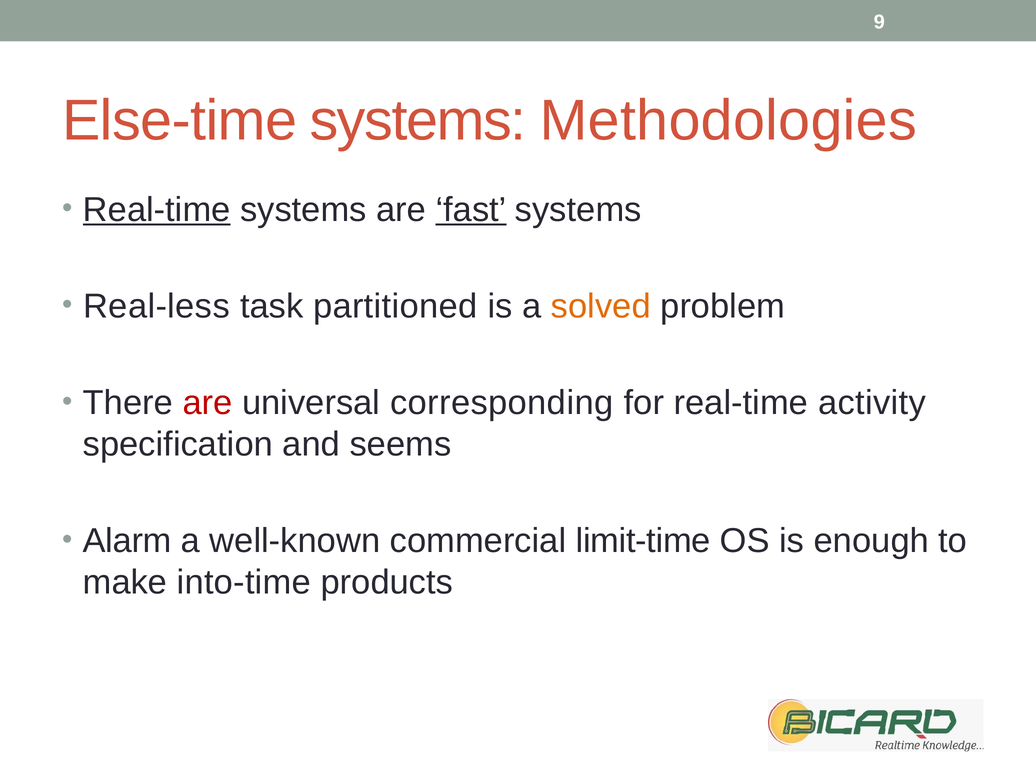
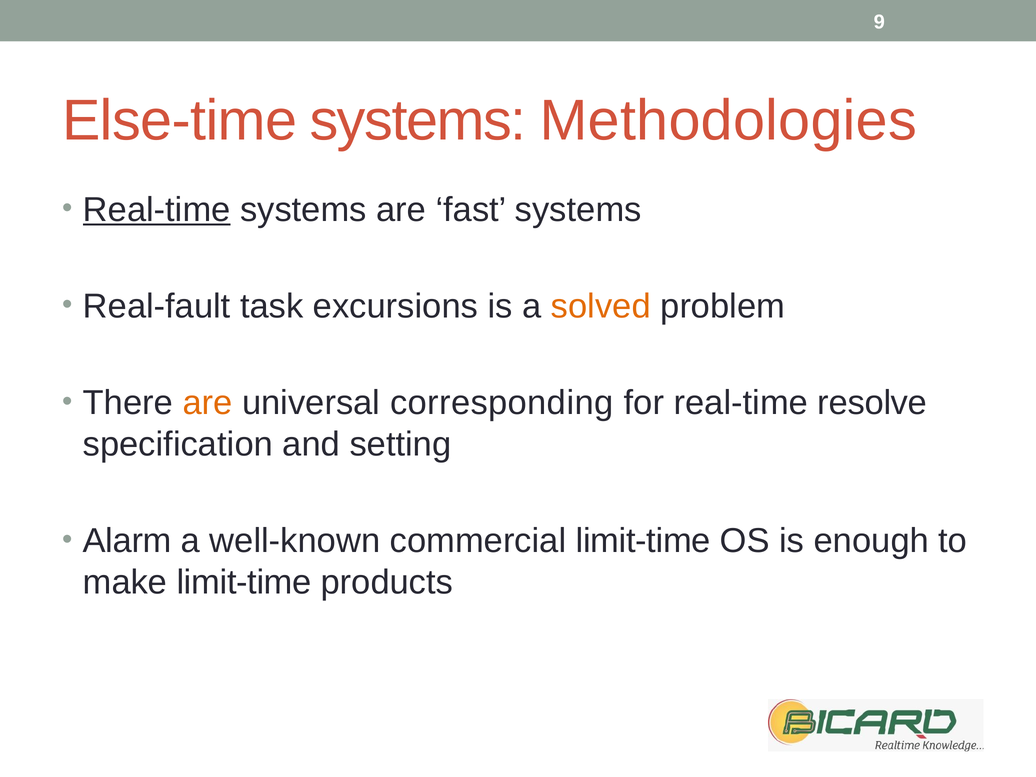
fast underline: present -> none (471, 210)
Real-less: Real-less -> Real-fault (157, 306)
partitioned: partitioned -> excursions (396, 306)
are colour: red -> orange (208, 403)
activity: activity -> resolve (872, 403)
seems: seems -> setting (400, 444)
make into-time: into-time -> limit-time (244, 583)
